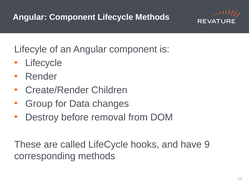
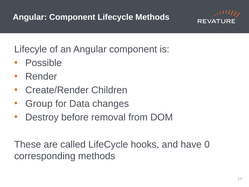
Lifecycle: Lifecycle -> Possible (44, 63)
9: 9 -> 0 (207, 144)
